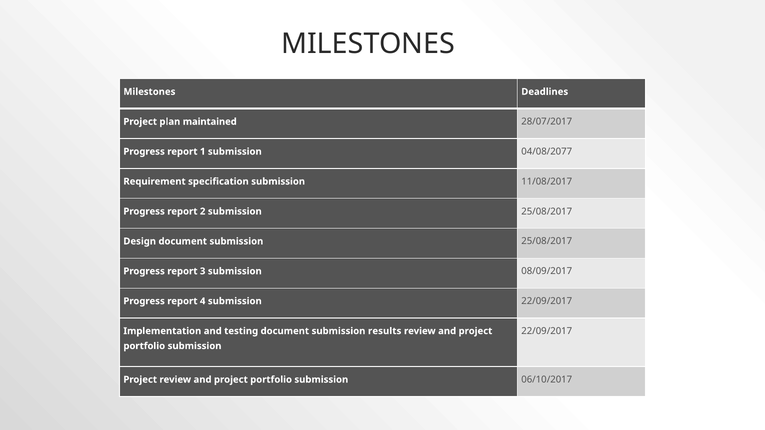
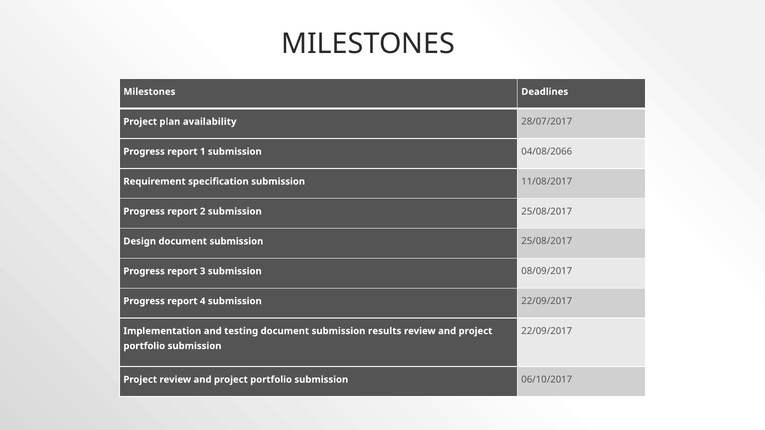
maintained: maintained -> availability (210, 122)
04/08/2077: 04/08/2077 -> 04/08/2066 (547, 152)
